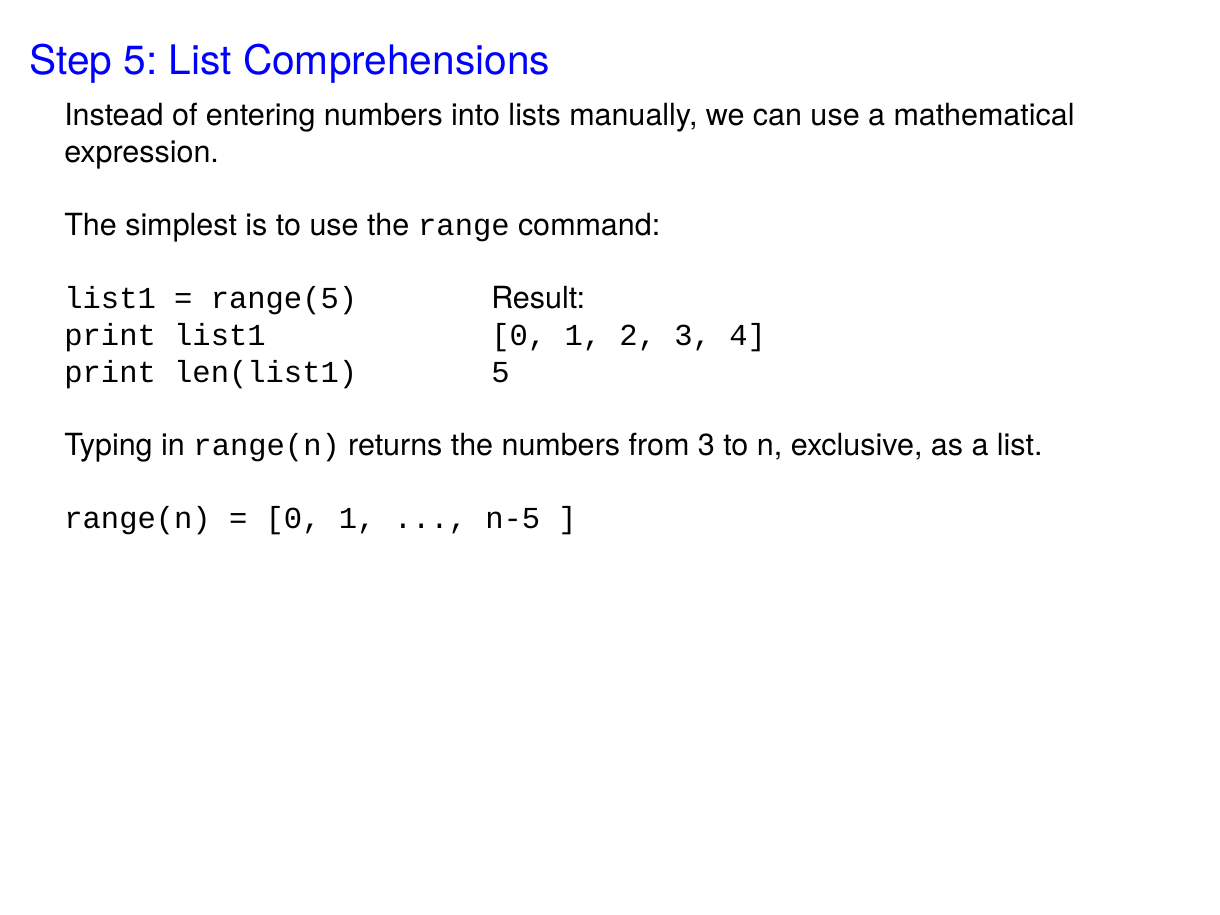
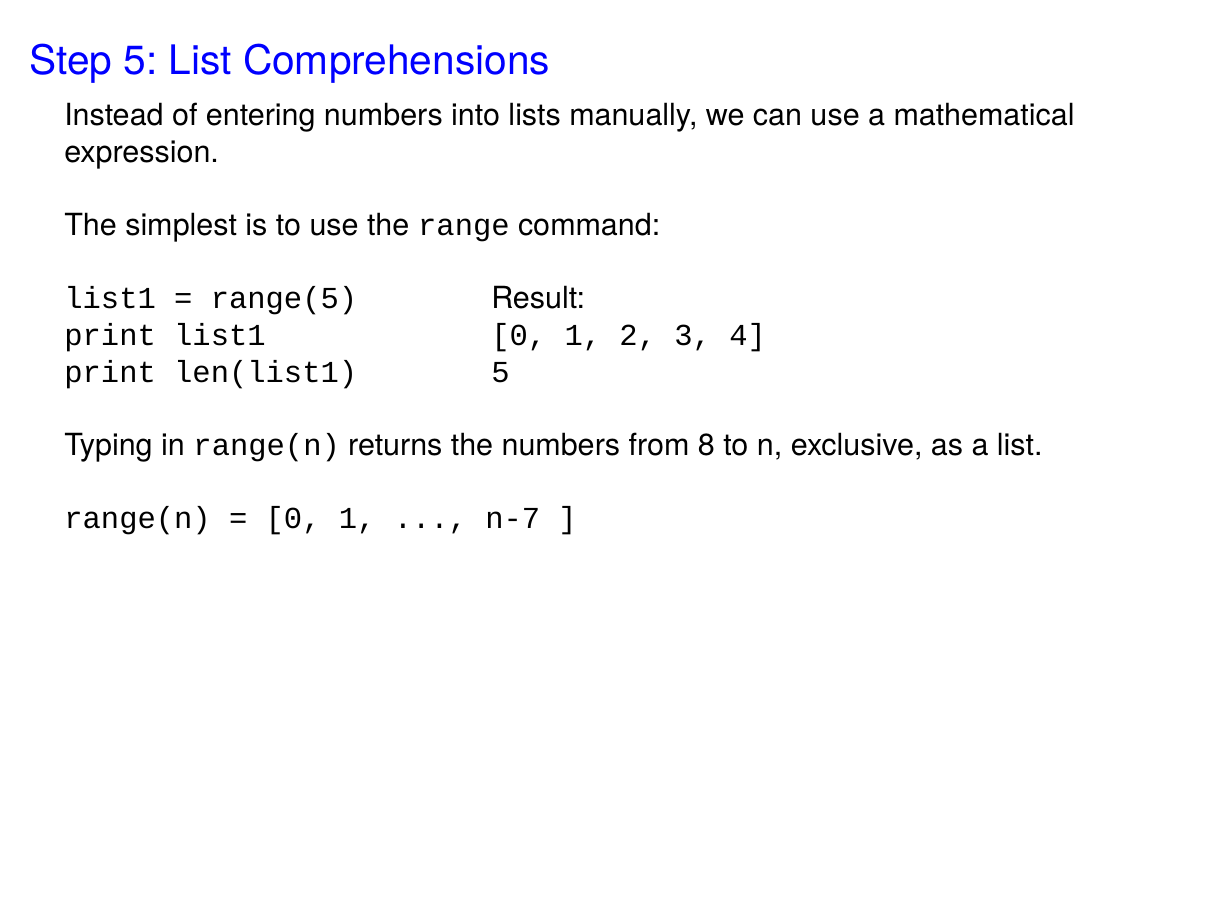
from 3: 3 -> 8 (706, 445)
n-5: n-5 -> n-7 (513, 519)
